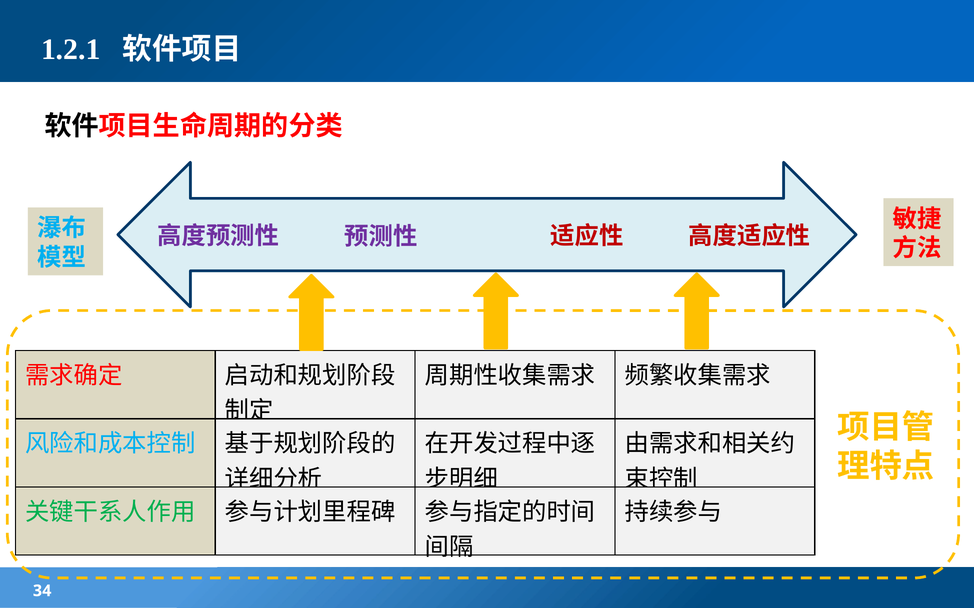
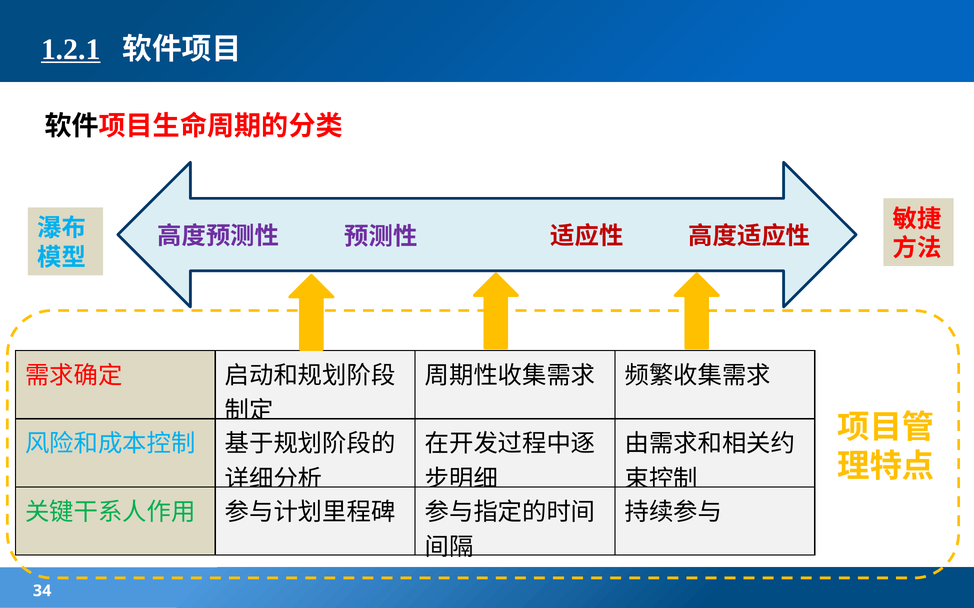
1.2.1 underline: none -> present (71, 50)
